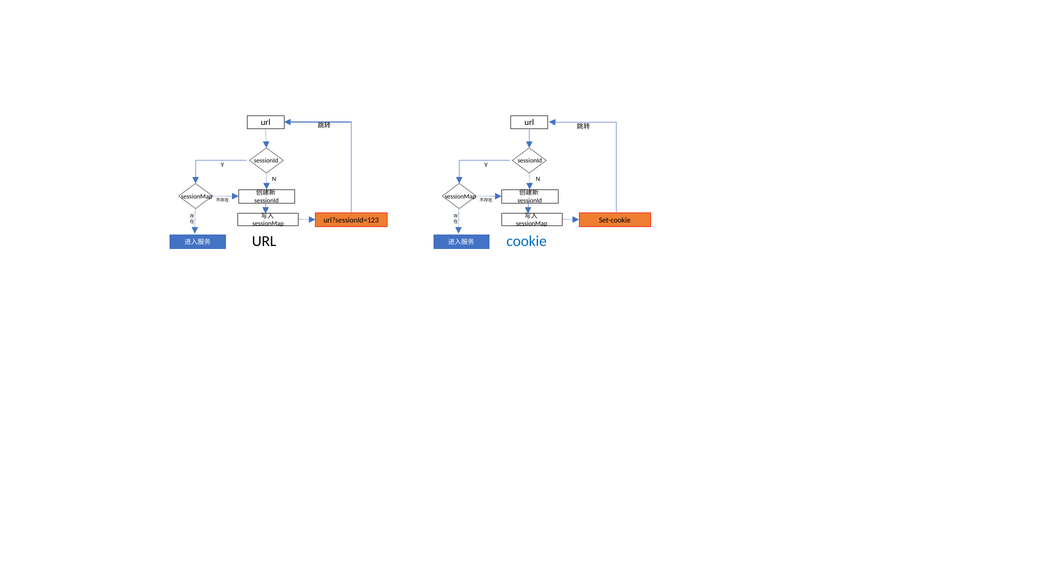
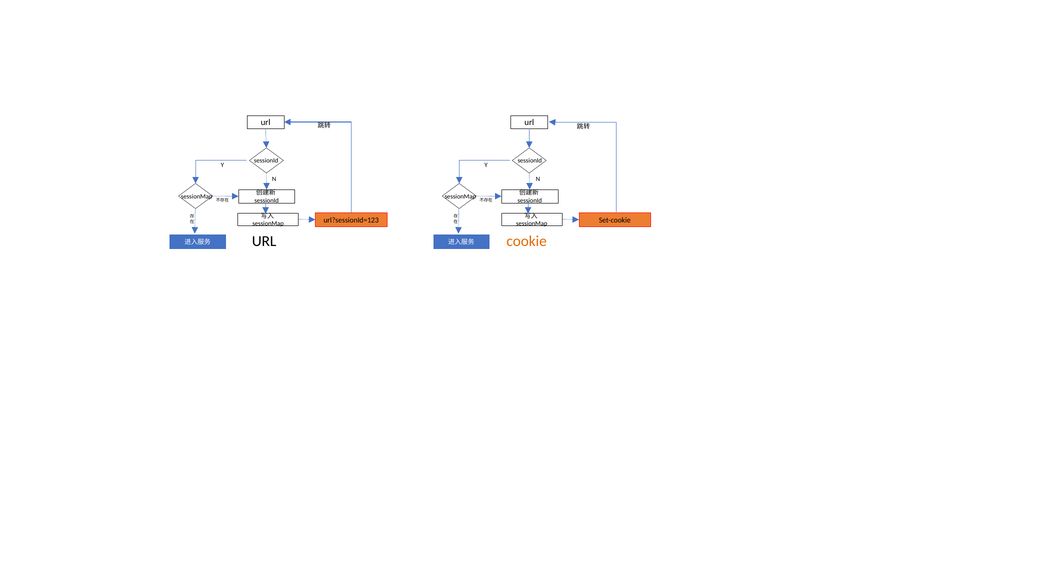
cookie colour: blue -> orange (527, 241)
